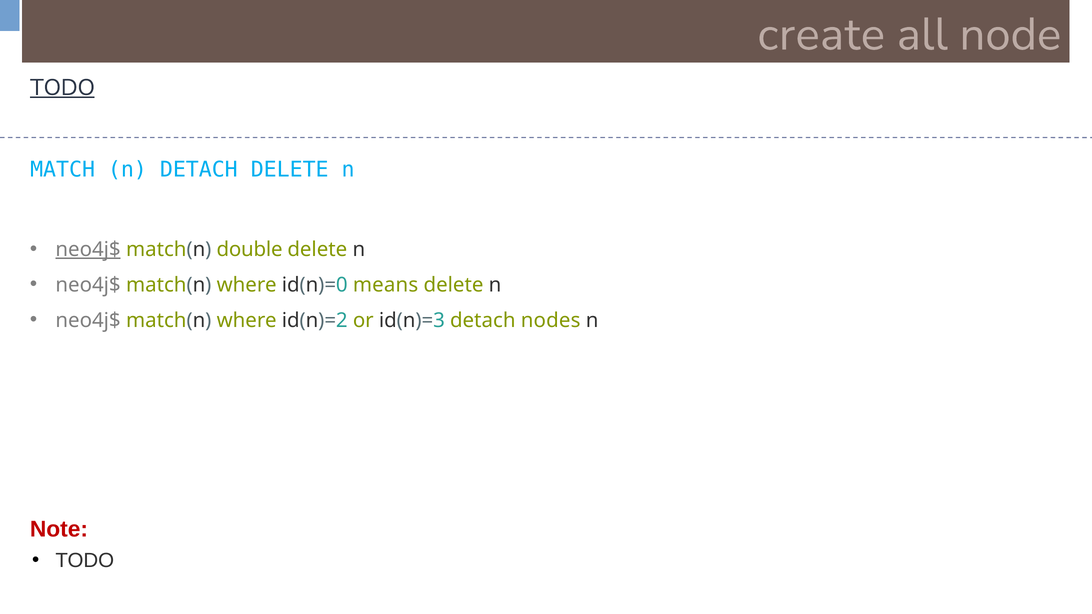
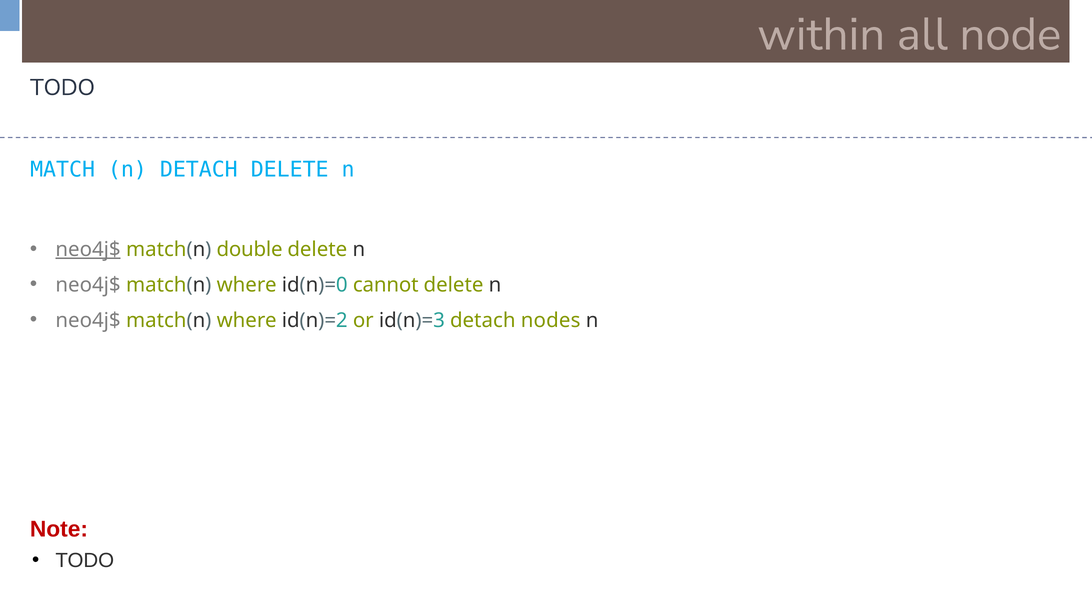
create: create -> within (821, 35)
TODO underline: present -> none (63, 88)
means: means -> cannot (386, 285)
